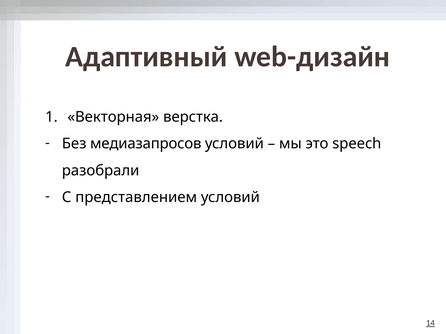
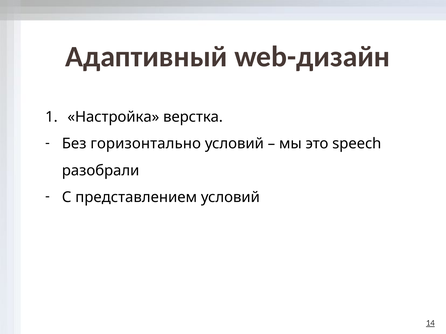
Векторная: Векторная -> Настройка (113, 117)
медиазапросов: медиазапросов -> горизонтально (146, 144)
